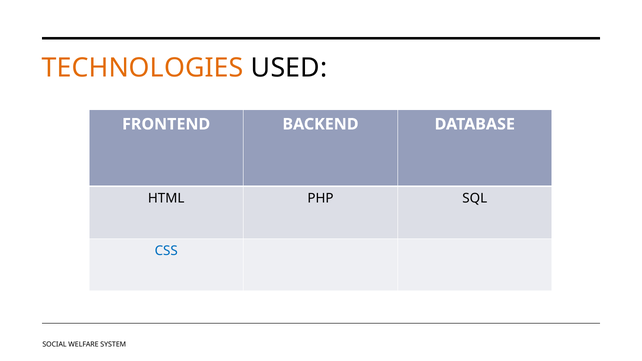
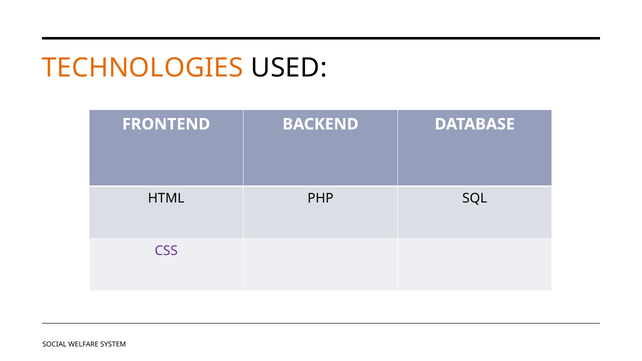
CSS colour: blue -> purple (166, 251)
